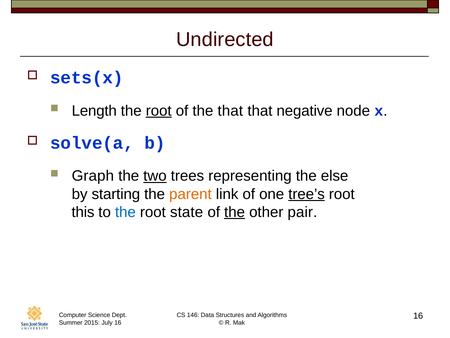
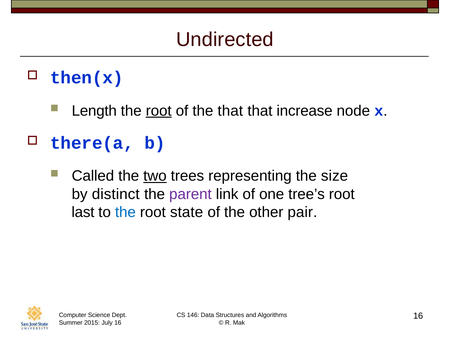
sets(x: sets(x -> then(x (87, 78)
negative: negative -> increase (305, 111)
solve(a: solve(a -> there(a (92, 143)
Graph: Graph -> Called (93, 176)
else: else -> size (335, 176)
starting: starting -> distinct (116, 194)
parent colour: orange -> purple (190, 194)
tree’s underline: present -> none (307, 194)
this: this -> last (83, 212)
the underline: present -> none (235, 212)
